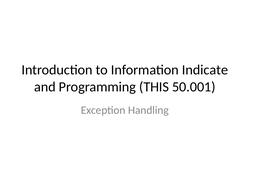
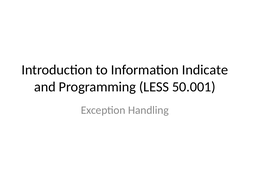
THIS: THIS -> LESS (154, 87)
